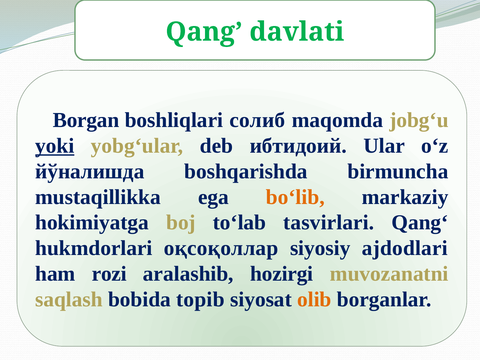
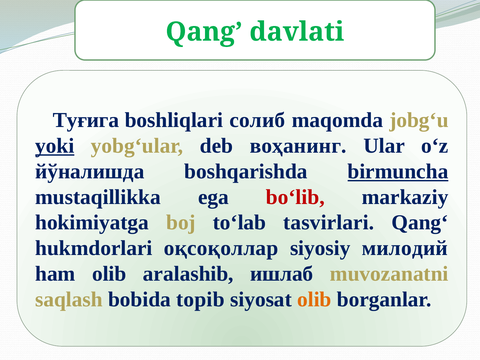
Borgan: Borgan -> Туғига (86, 120)
ибтидоий: ибтидоий -> воҳанинг (298, 146)
birmuncha underline: none -> present (398, 171)
bo‘lib colour: orange -> red (295, 197)
ajdodlari: ajdodlari -> милодий (405, 248)
ham rozi: rozi -> olib (109, 274)
hozirgi: hozirgi -> ишлаб (282, 274)
